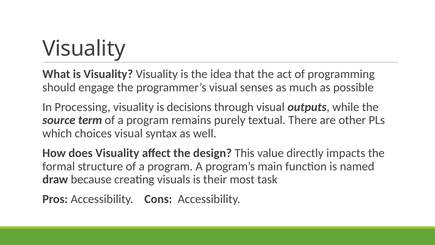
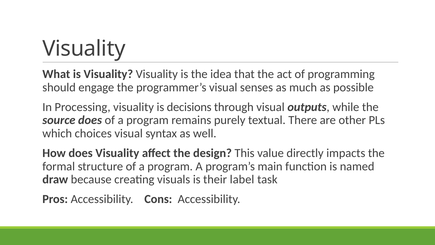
source term: term -> does (90, 120)
most: most -> label (242, 179)
